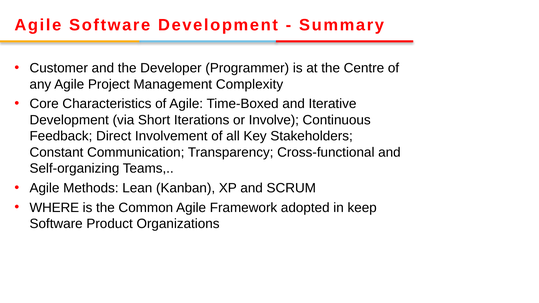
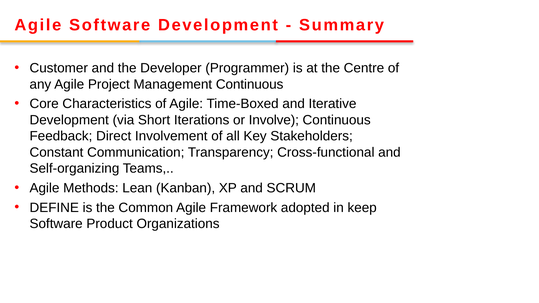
Management Complexity: Complexity -> Continuous (250, 84)
WHERE: WHERE -> DEFINE (54, 208)
